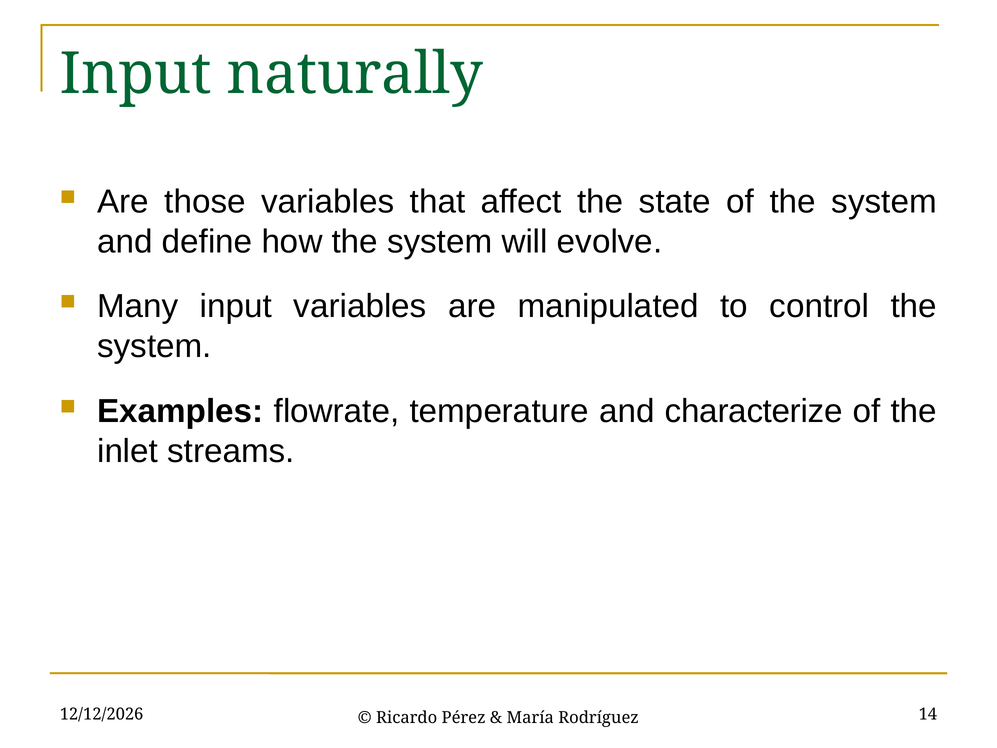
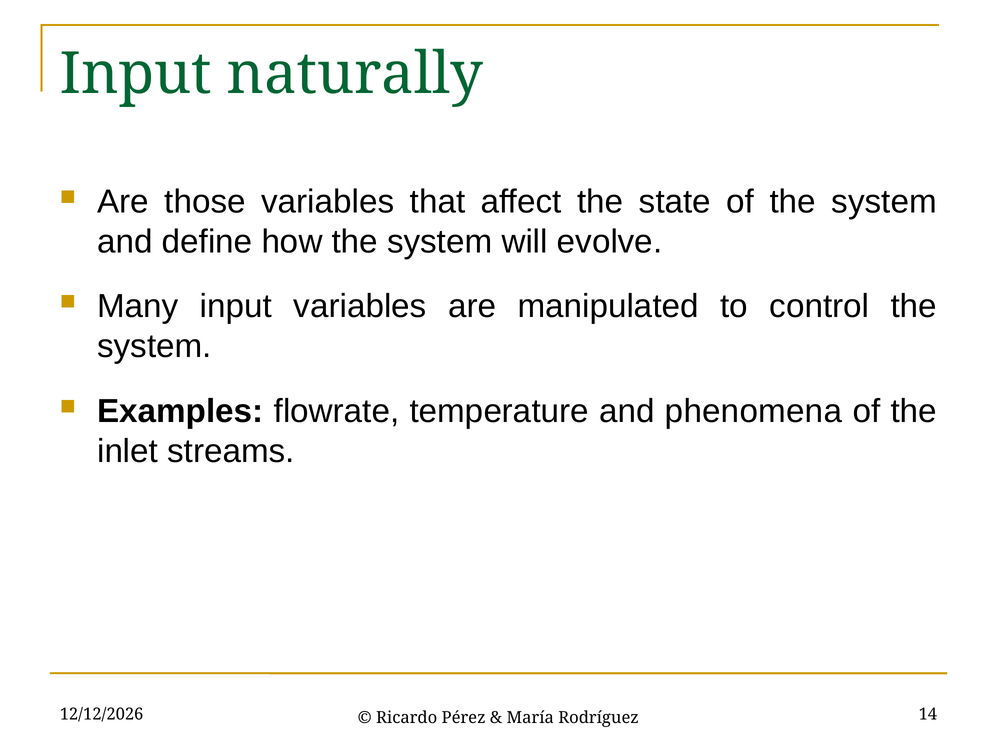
characterize: characterize -> phenomena (753, 411)
